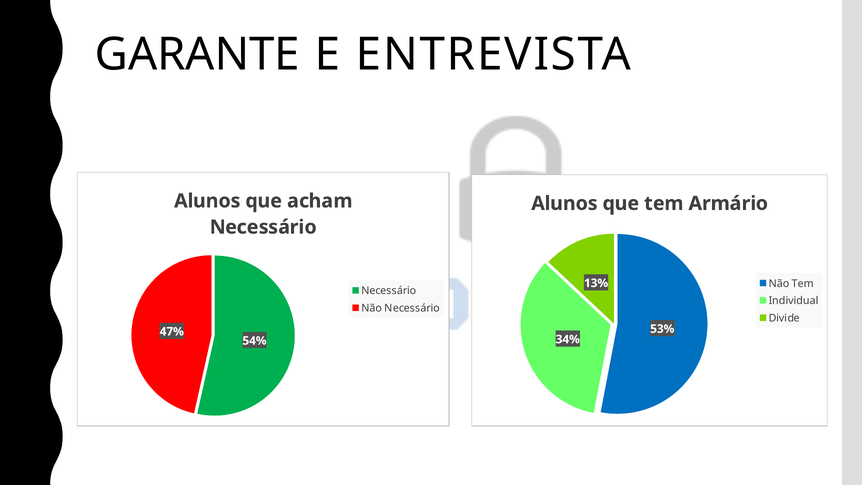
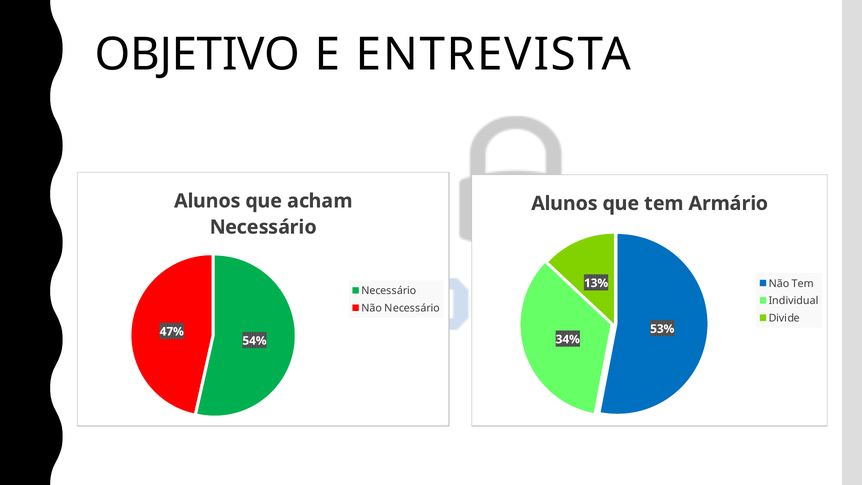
GARANTE: GARANTE -> OBJETIVO (197, 55)
